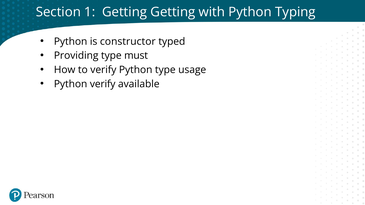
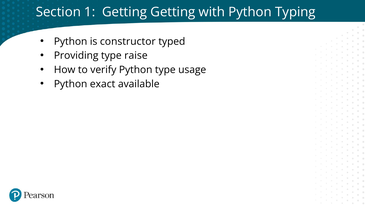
must: must -> raise (136, 56)
Python verify: verify -> exact (103, 84)
